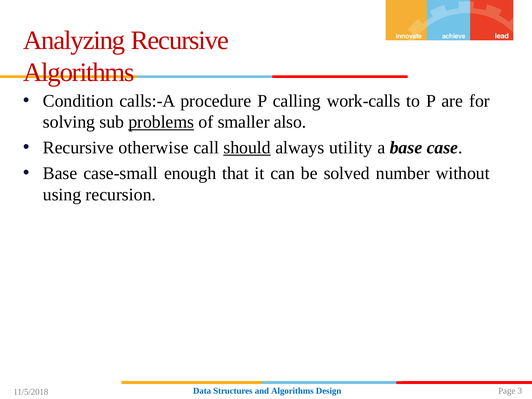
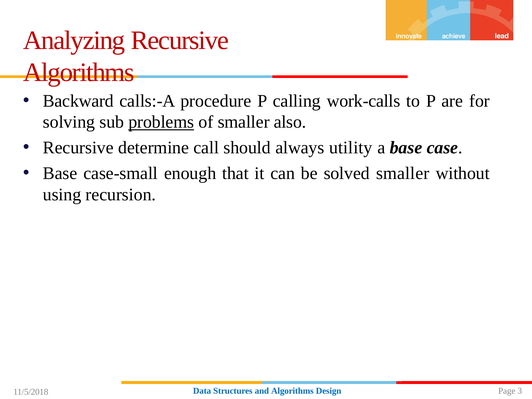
Condition: Condition -> Backward (78, 101)
otherwise: otherwise -> determine (154, 148)
should underline: present -> none (247, 148)
solved number: number -> smaller (403, 173)
